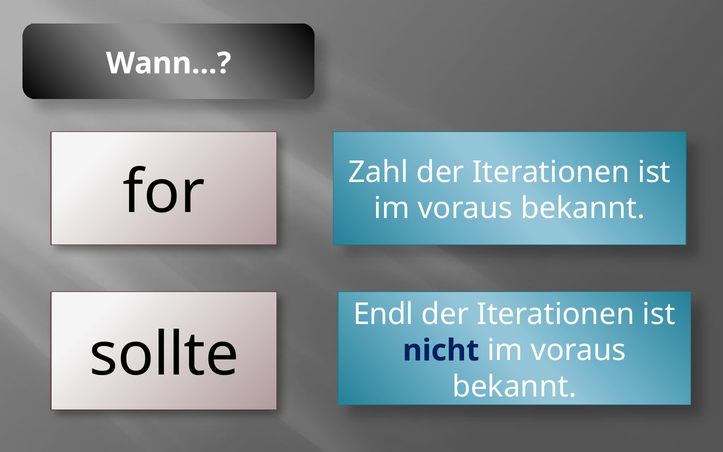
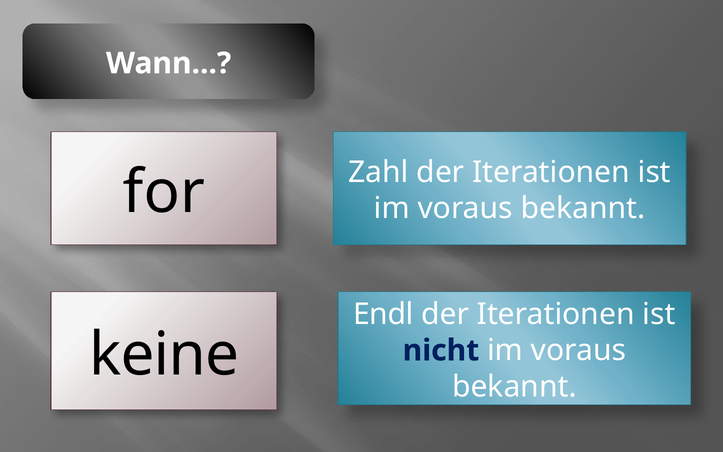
sollte: sollte -> keine (164, 355)
